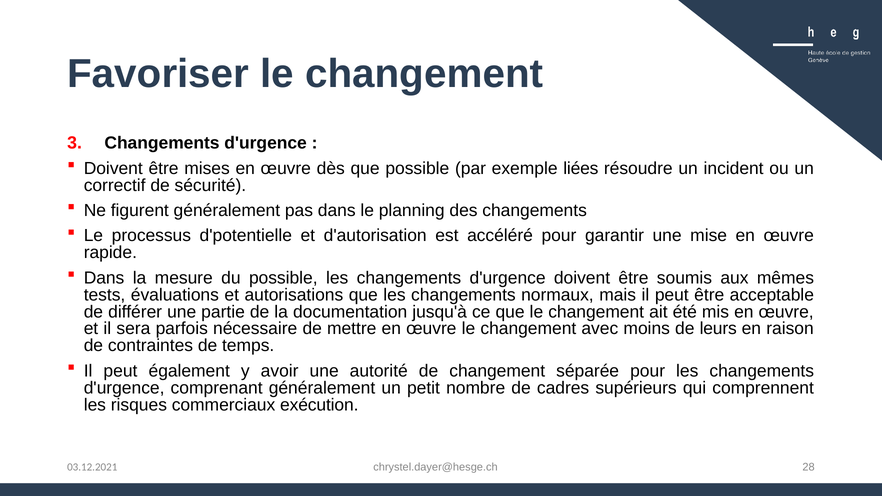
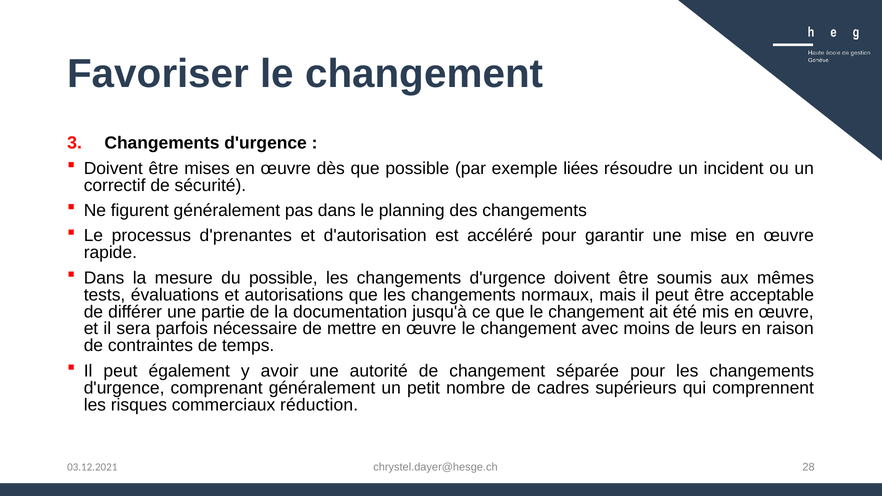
d'potentielle: d'potentielle -> d'prenantes (246, 236)
exécution: exécution -> réduction (319, 405)
